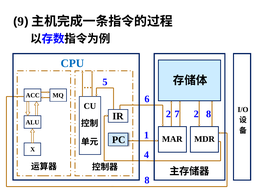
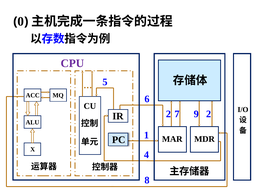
9: 9 -> 0 (21, 21)
CPU colour: blue -> purple (72, 63)
2 2: 2 -> 9 (196, 114)
7 8: 8 -> 2 (209, 114)
